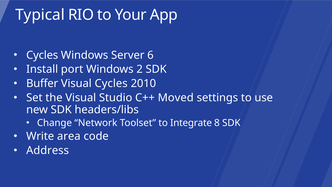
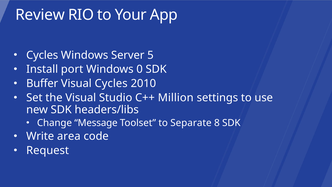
Typical: Typical -> Review (40, 15)
6: 6 -> 5 (150, 55)
2: 2 -> 0 (140, 69)
Moved: Moved -> Million (176, 98)
Network: Network -> Message (96, 123)
Integrate: Integrate -> Separate (191, 123)
Address: Address -> Request (48, 150)
